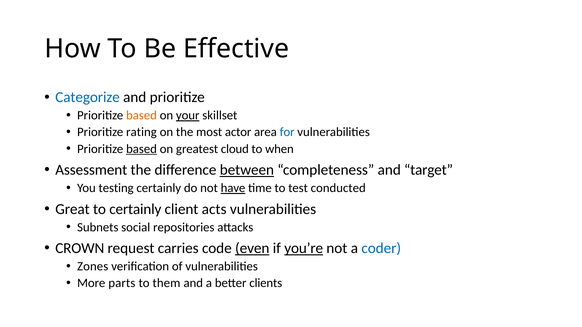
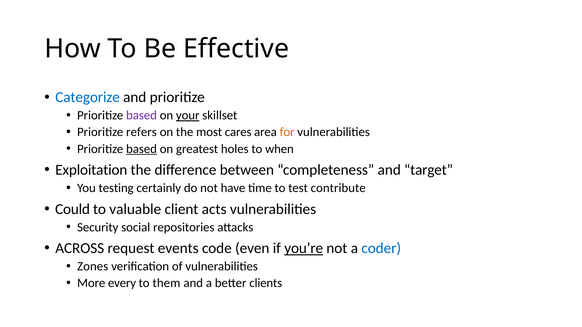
based colour: orange -> purple (141, 116)
rating: rating -> refers (141, 132)
actor: actor -> cares (238, 132)
for colour: blue -> orange (287, 132)
cloud: cloud -> holes (235, 149)
Assessment: Assessment -> Exploitation (91, 170)
between underline: present -> none (247, 170)
have underline: present -> none (233, 188)
conducted: conducted -> contribute (338, 188)
Great: Great -> Could (73, 209)
to certainly: certainly -> valuable (135, 209)
Subnets: Subnets -> Security (98, 227)
CROWN: CROWN -> ACROSS (80, 249)
carries: carries -> events (178, 249)
even underline: present -> none (252, 249)
parts: parts -> every (122, 283)
